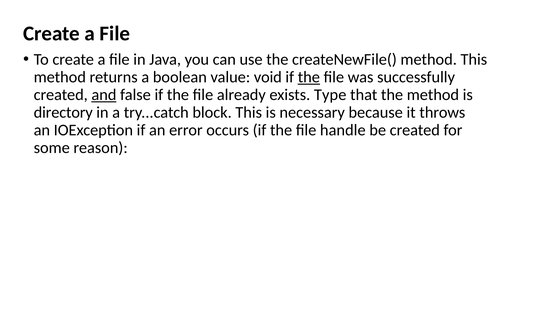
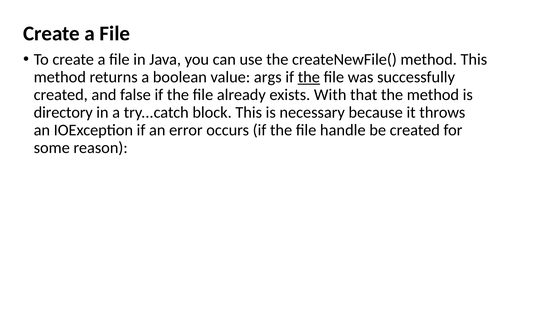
void: void -> args (268, 77)
and underline: present -> none (104, 95)
Type: Type -> With (330, 95)
